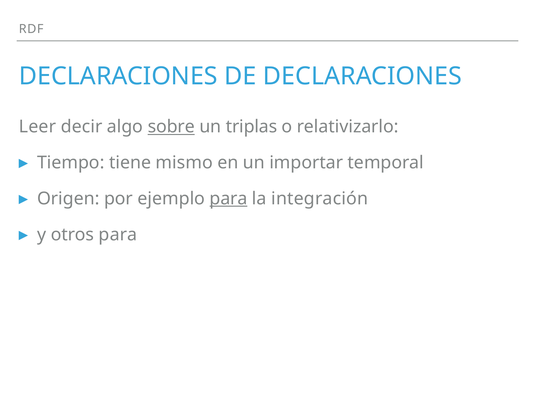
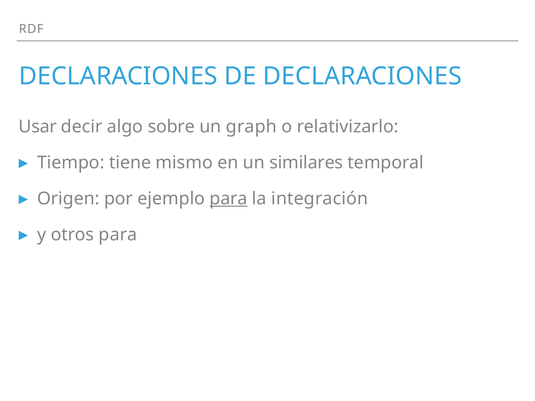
Leer: Leer -> Usar (38, 127)
sobre underline: present -> none (171, 127)
triplas: triplas -> graph (251, 127)
importar: importar -> similares (306, 163)
